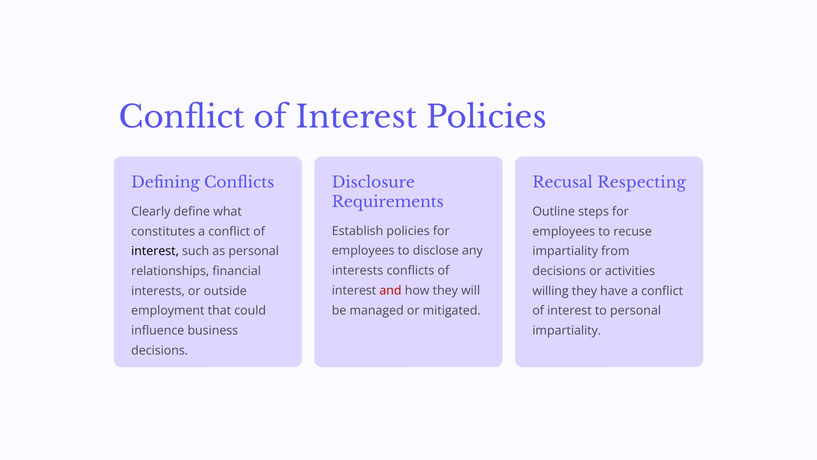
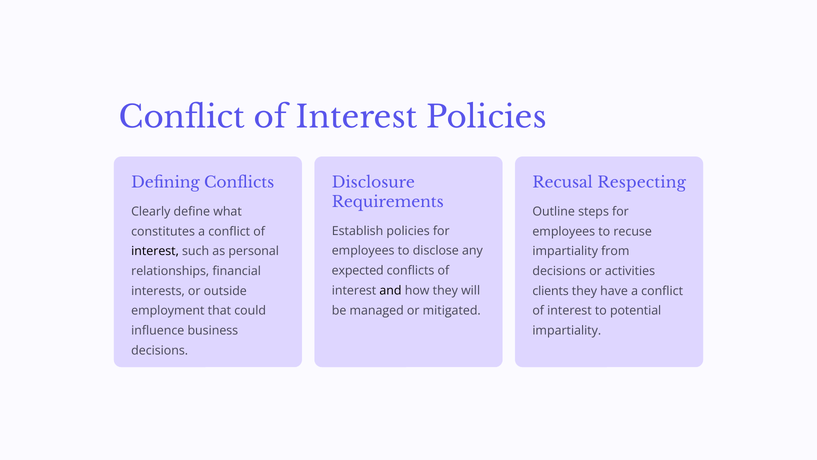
interests: interests -> expected (358, 270)
and colour: red -> black (391, 290)
willing: willing -> clients (551, 291)
to personal: personal -> potential (636, 311)
